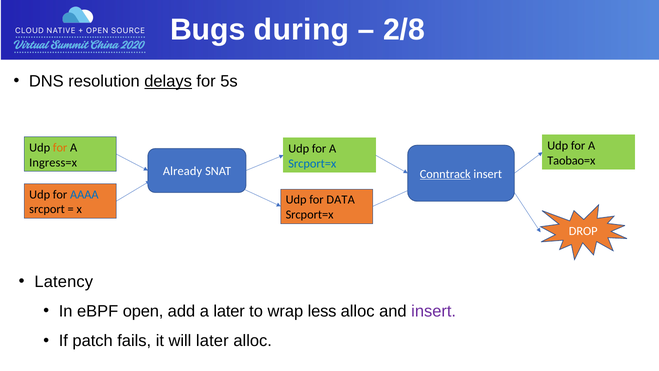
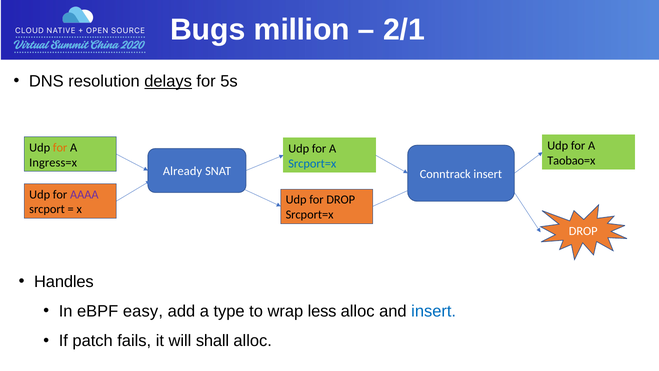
during: during -> million (302, 30)
2/8: 2/8 -> 2/1 (404, 30)
Conntrack underline: present -> none (445, 174)
AAAA colour: blue -> purple (84, 194)
for DATA: DATA -> DROP (341, 200)
Latency: Latency -> Handles (64, 281)
open: open -> easy (143, 311)
a later: later -> type (229, 311)
insert colour: purple -> blue (434, 311)
will later: later -> shall (212, 341)
